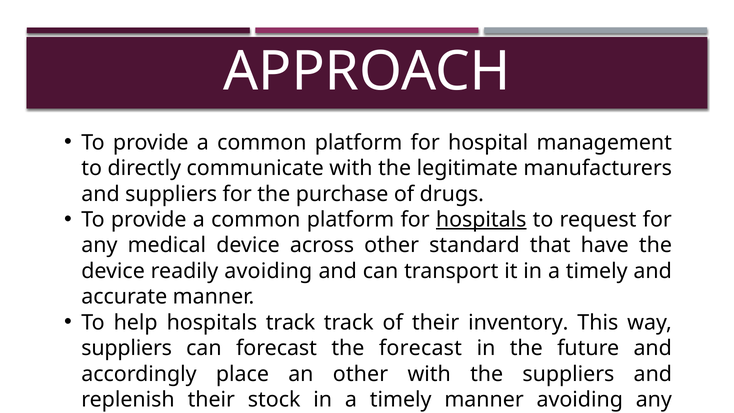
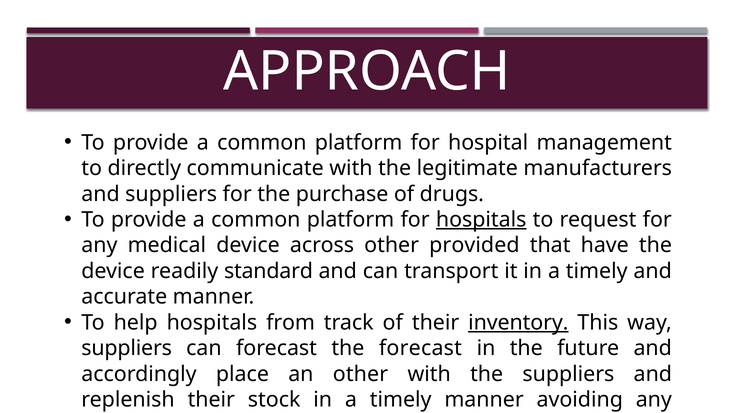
standard: standard -> provided (474, 245)
readily avoiding: avoiding -> standard (268, 271)
hospitals track: track -> from (291, 322)
inventory underline: none -> present (518, 322)
